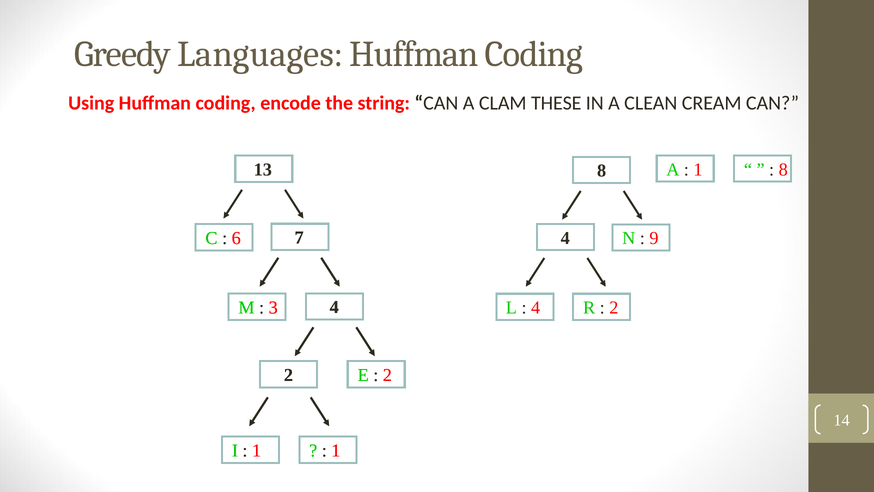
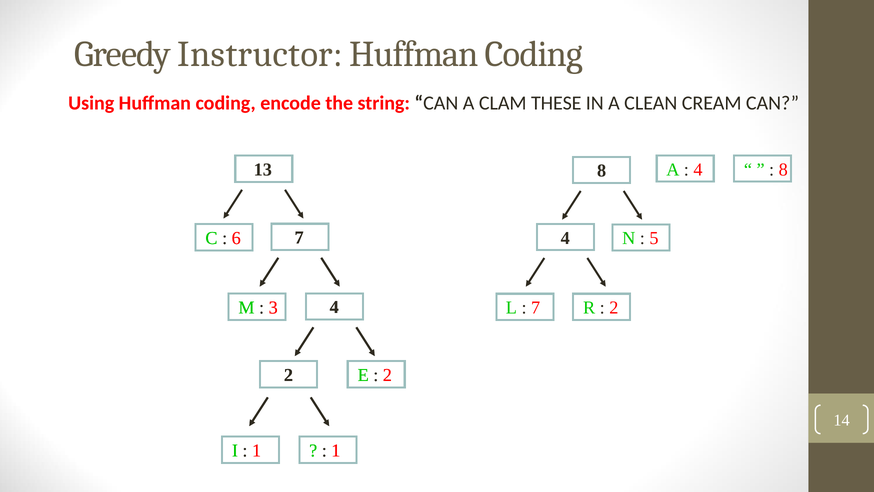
Languages: Languages -> Instructor (260, 54)
1: 1 -> 4 (698, 169)
9: 9 -> 5 (654, 238)
4: 4 -> 7 (536, 308)
